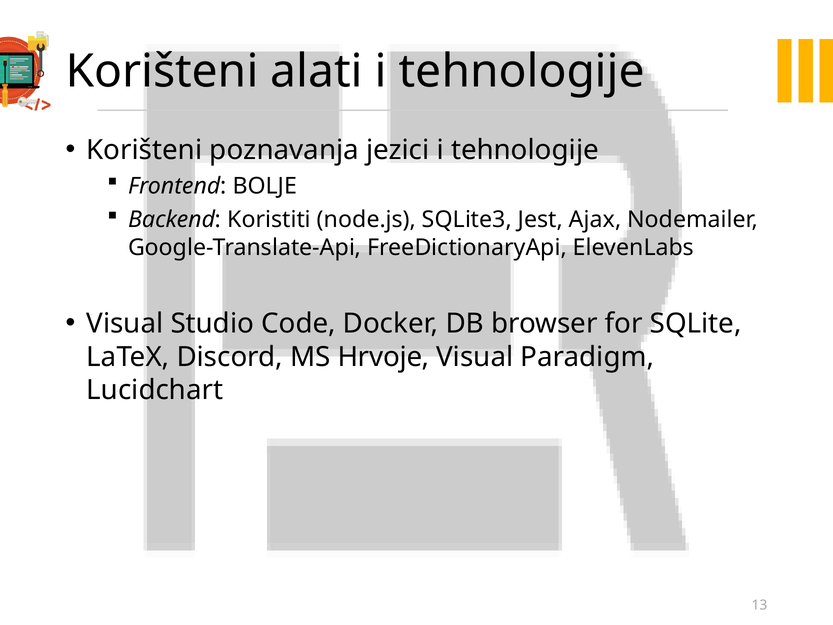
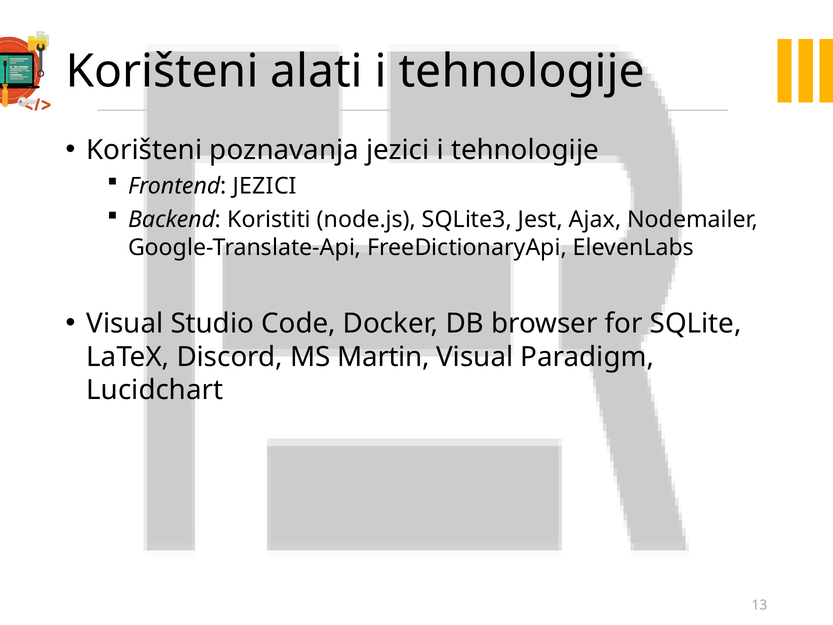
Frontend BOLJE: BOLJE -> JEZICI (265, 186)
Hrvoje: Hrvoje -> Martin (384, 357)
